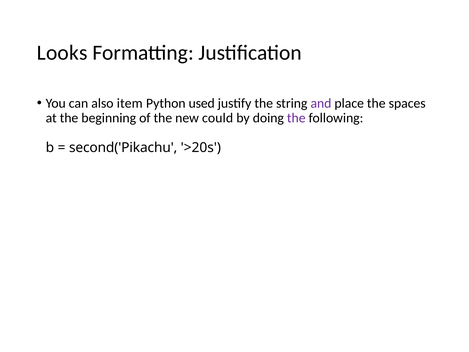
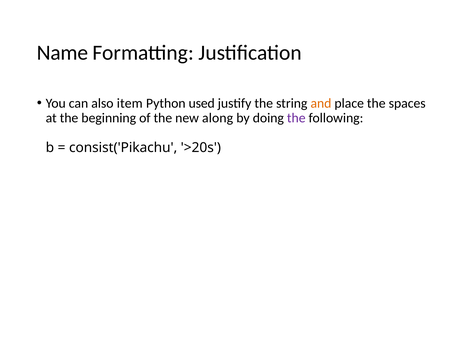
Looks: Looks -> Name (62, 53)
and colour: purple -> orange (321, 103)
could: could -> along (218, 118)
second('Pikachu: second('Pikachu -> consist('Pikachu (123, 148)
